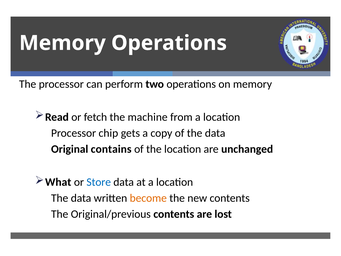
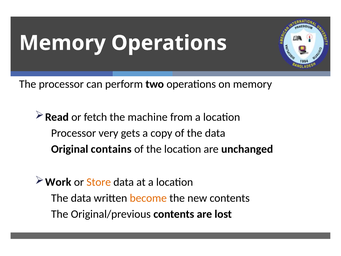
chip: chip -> very (108, 133)
What: What -> Work (58, 182)
Store colour: blue -> orange (99, 182)
